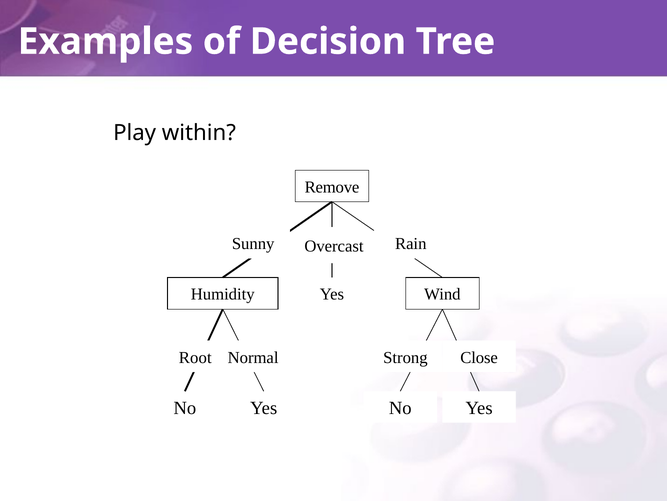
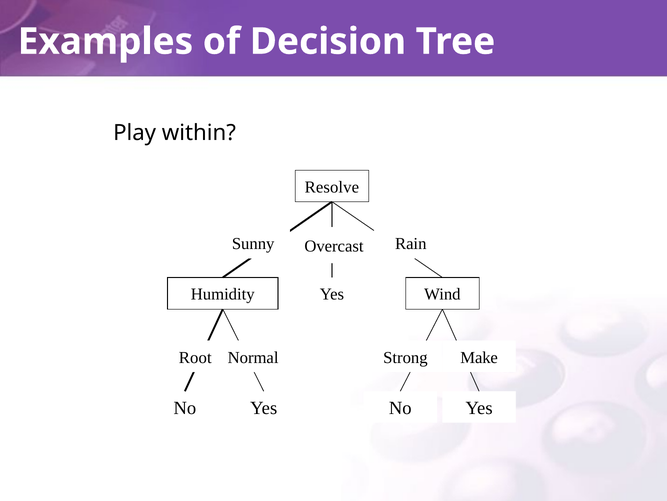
Remove: Remove -> Resolve (332, 187)
Close: Close -> Make (479, 357)
